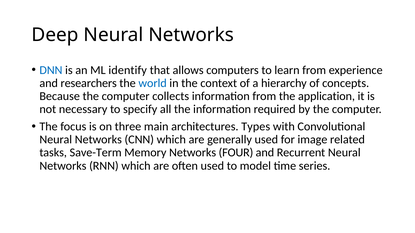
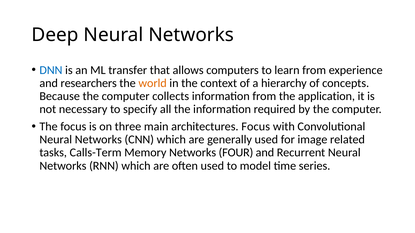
identify: identify -> transfer (128, 70)
world colour: blue -> orange (153, 83)
architectures Types: Types -> Focus (256, 127)
Save-Term: Save-Term -> Calls-Term (96, 153)
